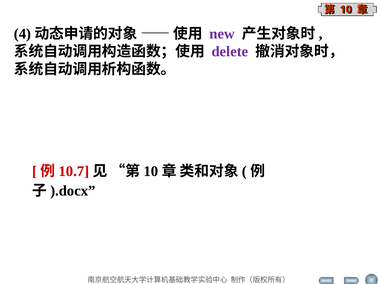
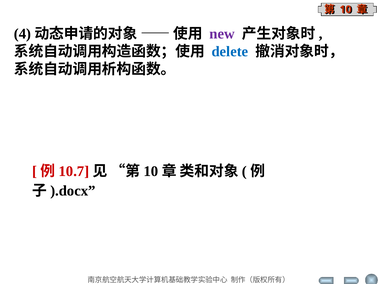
delete colour: purple -> blue (230, 51)
